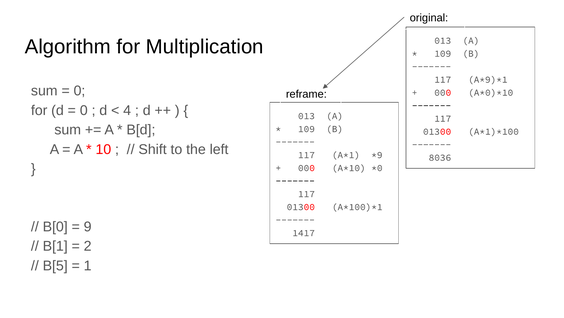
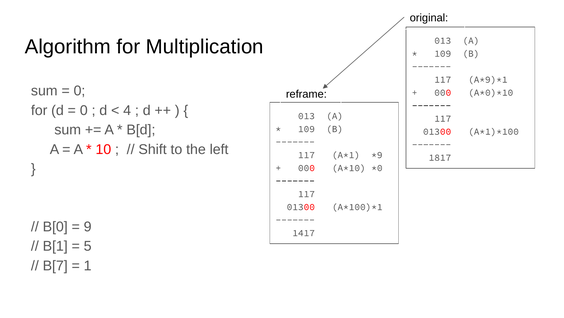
8036: 8036 -> 1817 (440, 157)
2: 2 -> 5 (88, 246)
B[5: B[5 -> B[7 (55, 265)
